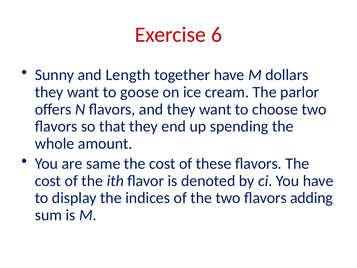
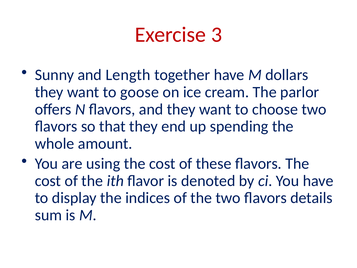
6: 6 -> 3 (217, 35)
same: same -> using (103, 163)
adding: adding -> details (311, 198)
